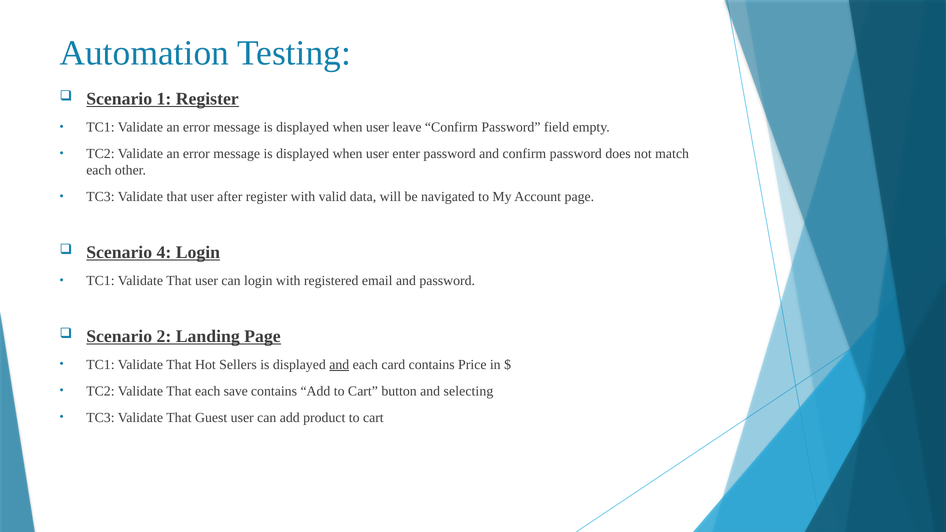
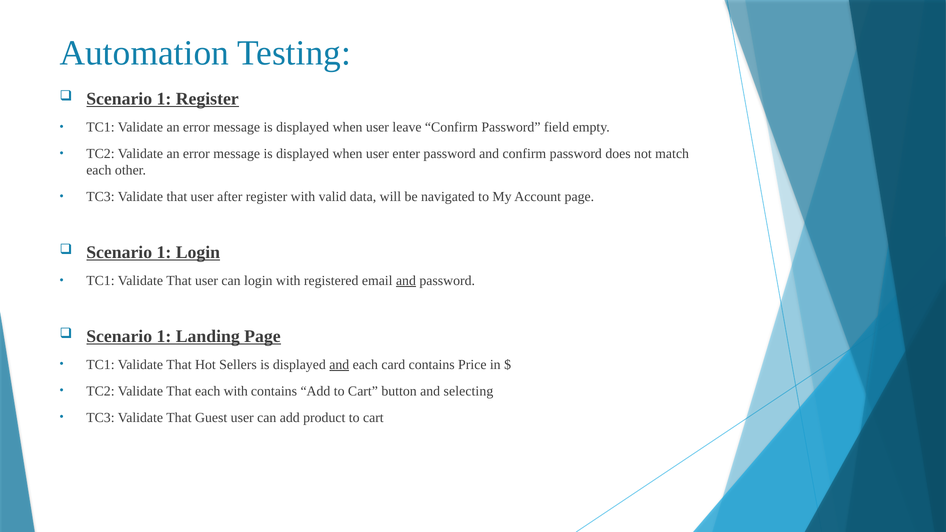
4: 4 -> 1 (164, 252)
and underline: none -> present (406, 281)
2: 2 -> 1 (164, 336)
each save: save -> with (236, 391)
